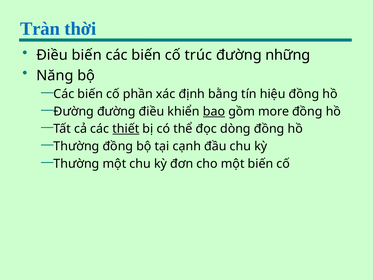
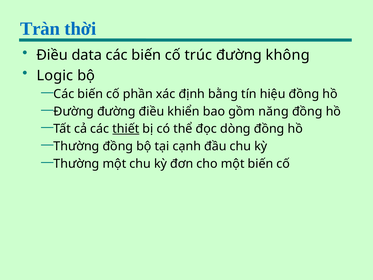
Điều biến: biến -> data (87, 55)
những: những -> không (288, 55)
Năng: Năng -> Logic (55, 75)
bao underline: present -> none (214, 111)
more: more -> năng (273, 111)
